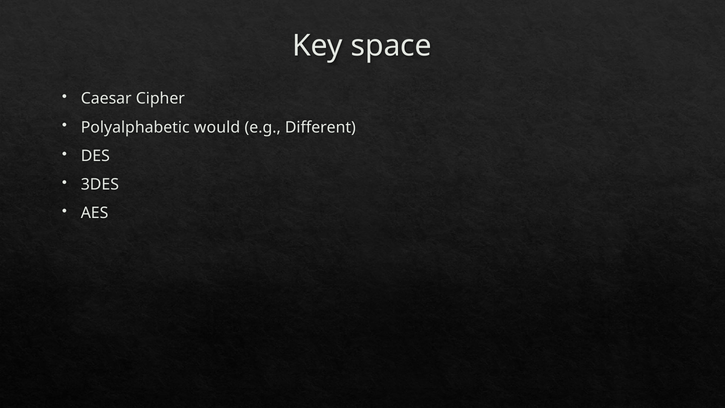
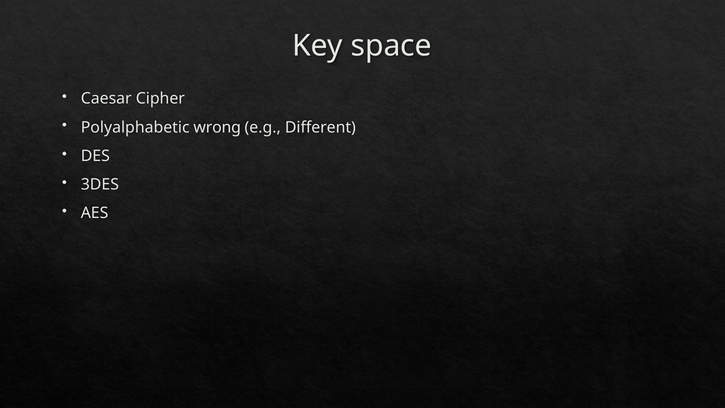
would: would -> wrong (217, 127)
